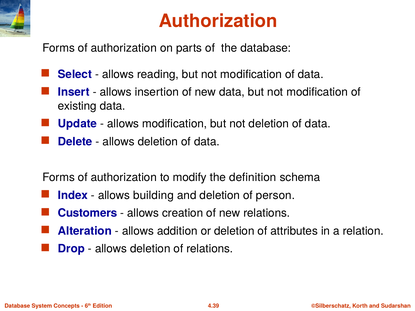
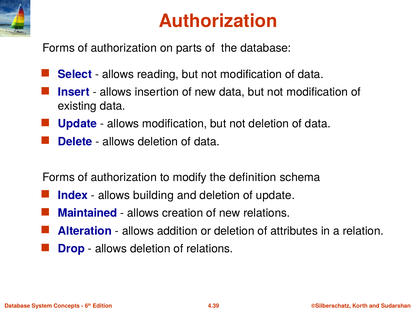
of person: person -> update (275, 195)
Customers: Customers -> Maintained (87, 213)
